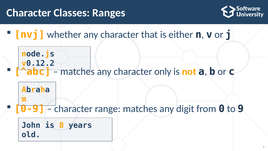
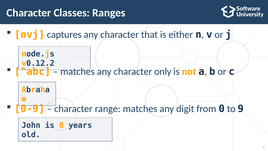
whether: whether -> captures (64, 34)
